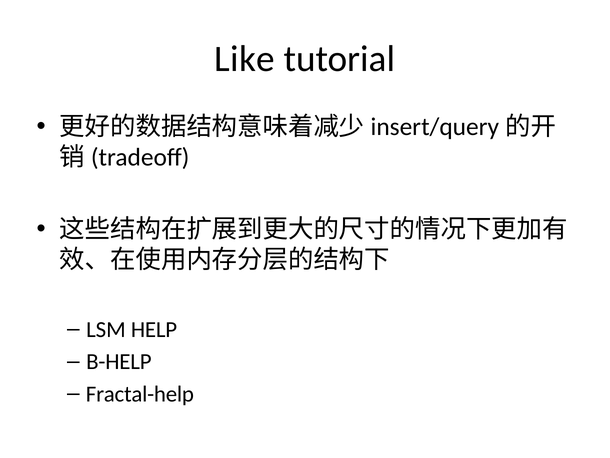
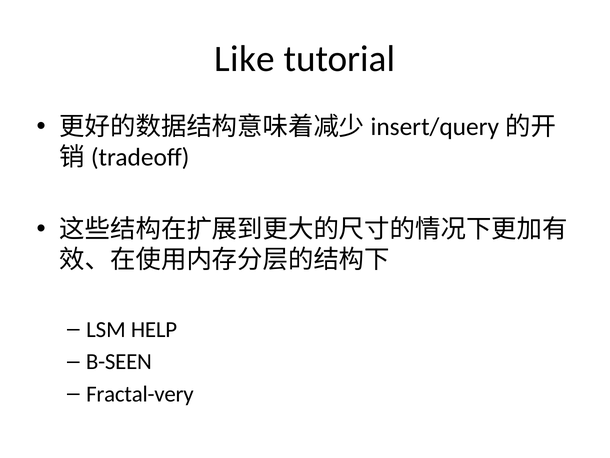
B-HELP: B-HELP -> B-SEEN (119, 361)
Fractal-help: Fractal-help -> Fractal-very (140, 394)
